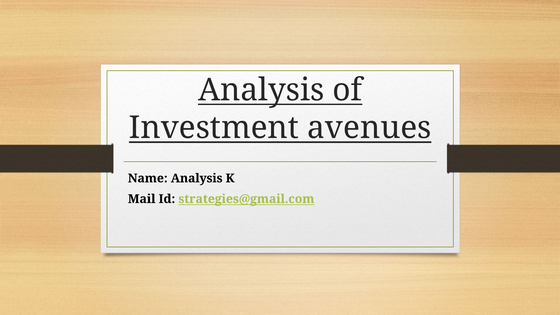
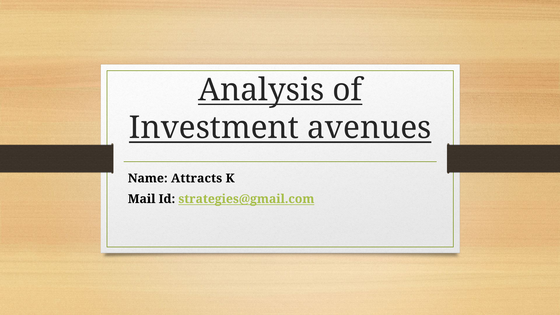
Name Analysis: Analysis -> Attracts (197, 178)
